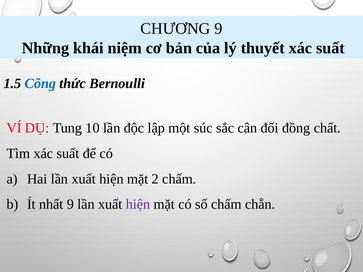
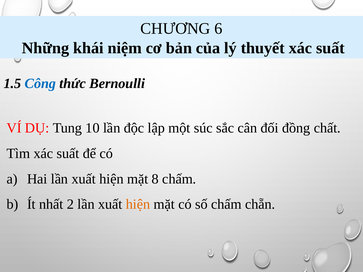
CHƯƠNG 9: 9 -> 6 (218, 29)
2: 2 -> 8 (155, 179)
nhất 9: 9 -> 2 (70, 204)
hiện colour: purple -> orange (138, 204)
